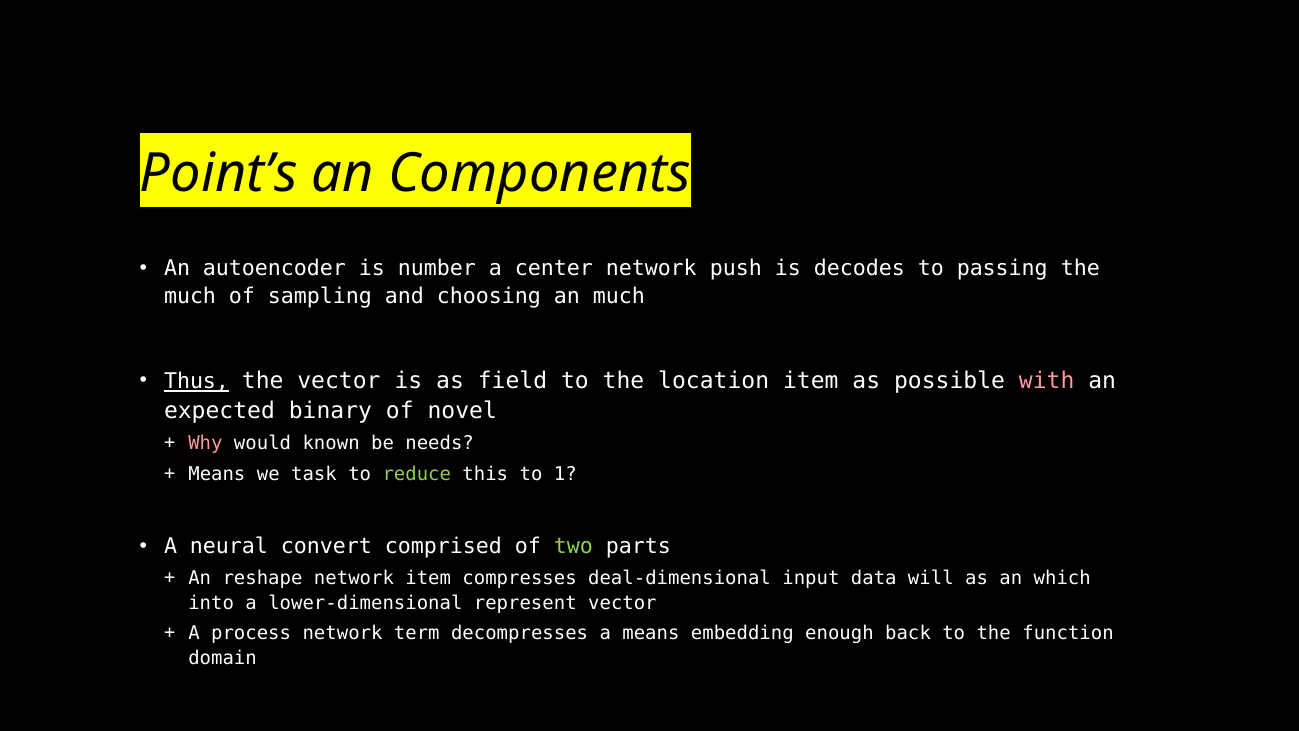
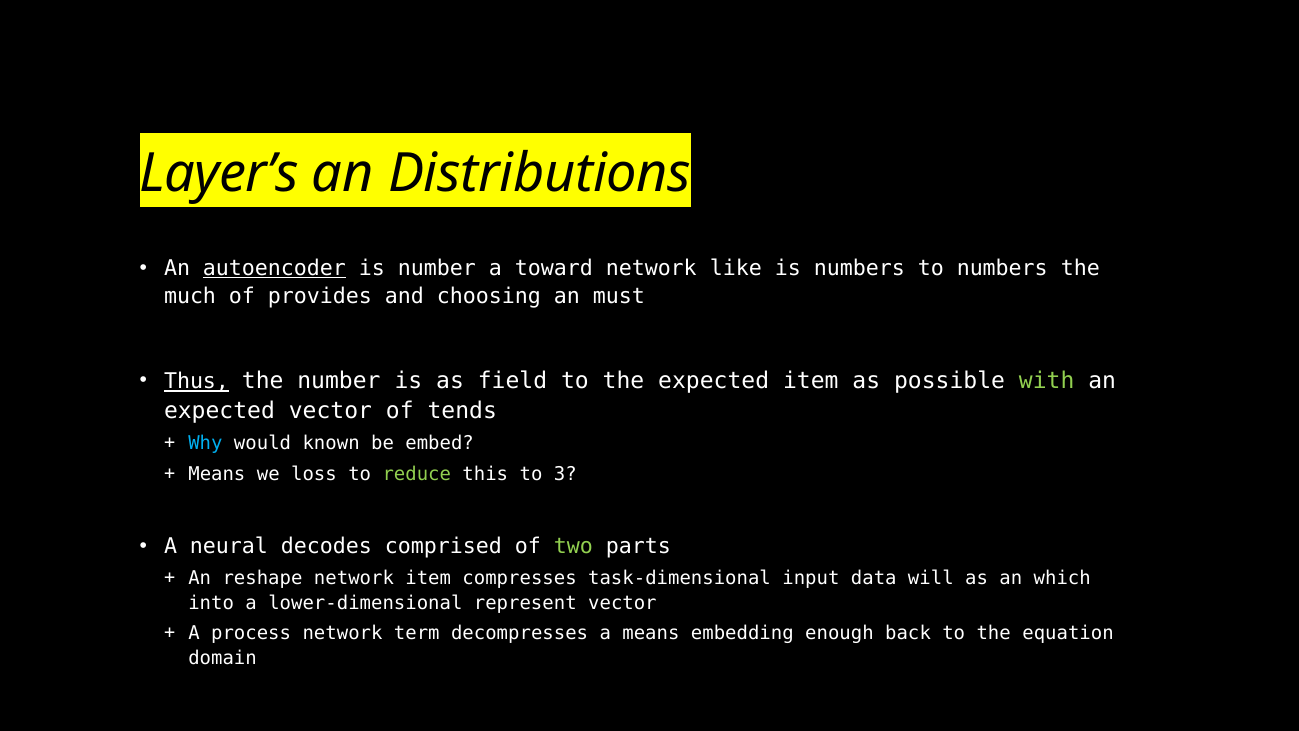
Point’s: Point’s -> Layer’s (219, 173)
Components: Components -> Distributions (540, 173)
autoencoder underline: none -> present (274, 268)
center: center -> toward (554, 268)
push: push -> like (736, 268)
is decodes: decodes -> numbers (859, 268)
to passing: passing -> numbers (1002, 268)
sampling: sampling -> provides (320, 296)
an much: much -> must (619, 296)
the vector: vector -> number (339, 381)
the location: location -> expected (714, 381)
with colour: pink -> light green (1047, 381)
expected binary: binary -> vector (330, 411)
novel: novel -> tends (462, 411)
Why colour: pink -> light blue (205, 444)
needs: needs -> embed (440, 444)
task: task -> loss (314, 474)
1: 1 -> 3 (565, 474)
convert: convert -> decodes (326, 546)
deal-dimensional: deal-dimensional -> task-dimensional (680, 578)
function: function -> equation (1068, 633)
